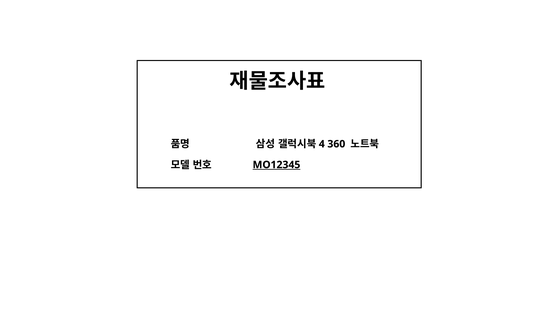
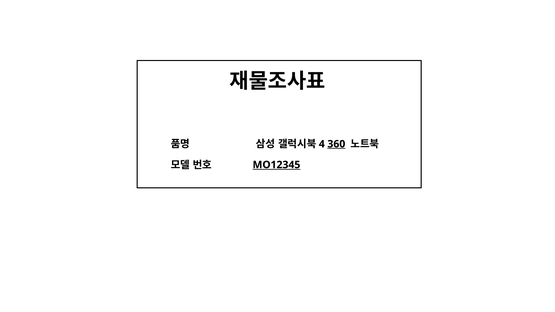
360 underline: none -> present (336, 144)
